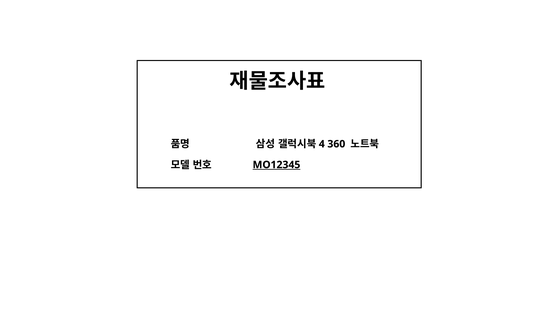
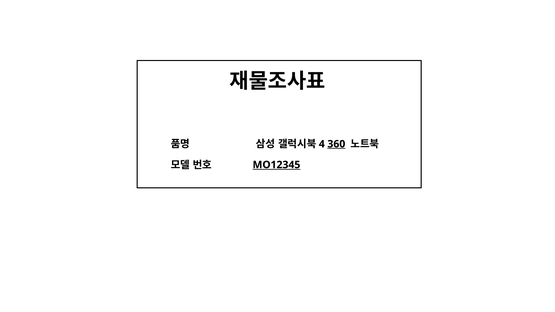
360 underline: none -> present (336, 144)
